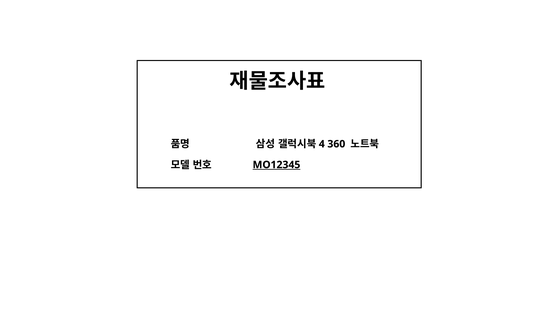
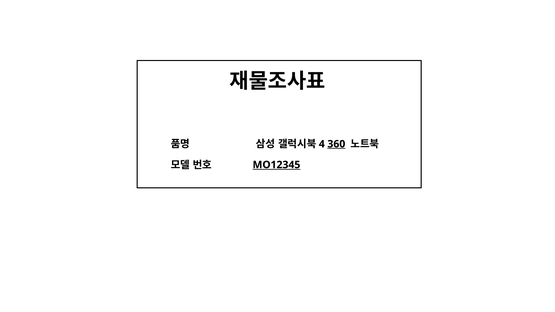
360 underline: none -> present (336, 144)
